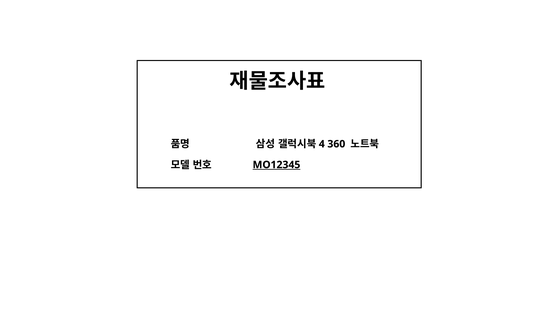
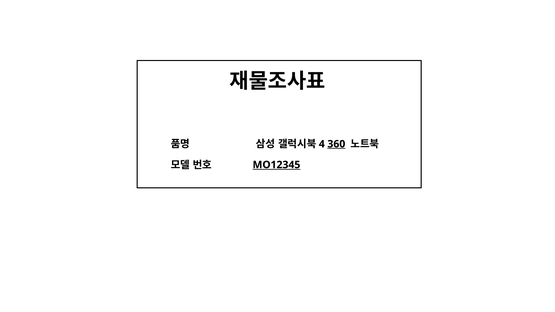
360 underline: none -> present (336, 144)
